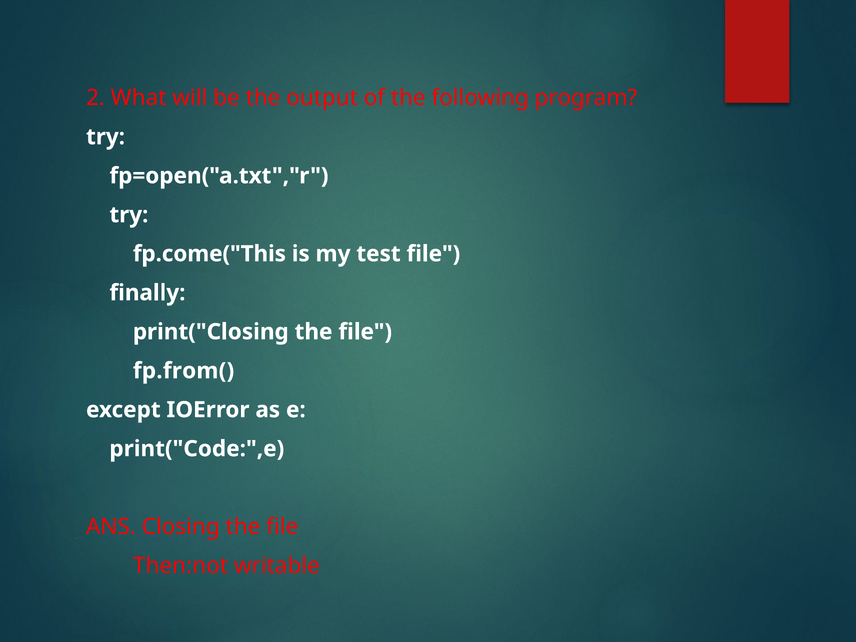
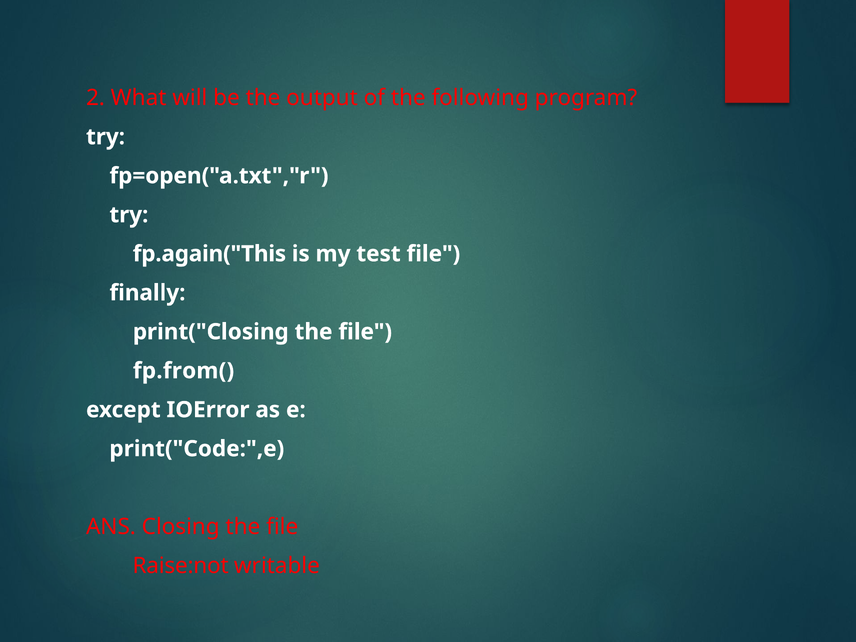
fp.come("This: fp.come("This -> fp.again("This (209, 254)
Then:not: Then:not -> Raise:not (181, 566)
